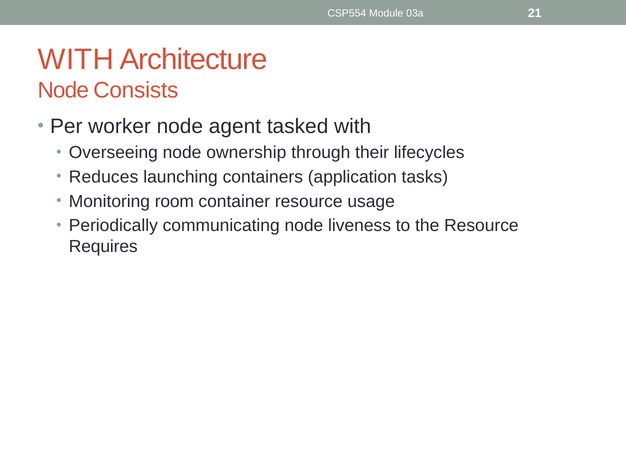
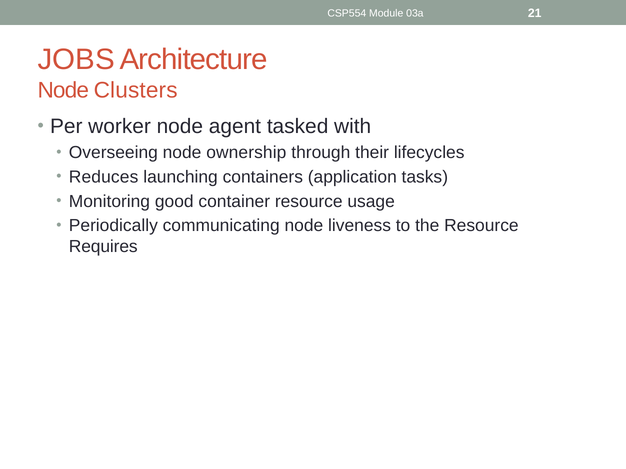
WITH: WITH -> JOBS (76, 59)
Consists: Consists -> Clusters (136, 90)
room: room -> good (174, 202)
